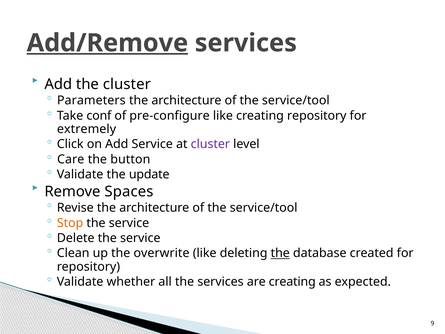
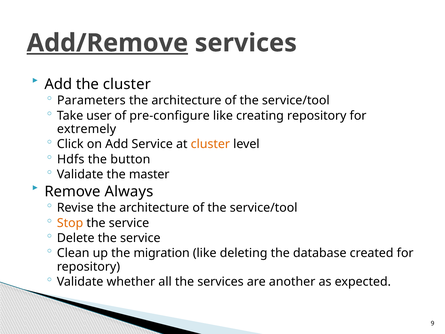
conf: conf -> user (99, 116)
cluster colour: purple -> orange (210, 144)
Care: Care -> Hdfs (71, 159)
update: update -> master (149, 174)
Spaces: Spaces -> Always (129, 191)
overwrite: overwrite -> migration (162, 253)
the underline: present -> none (280, 253)
are creating: creating -> another (292, 282)
